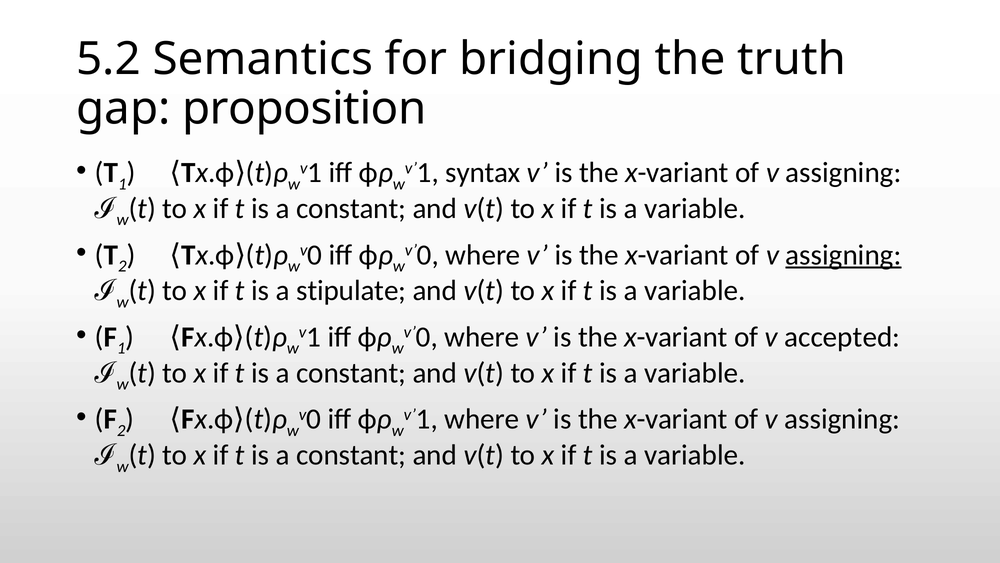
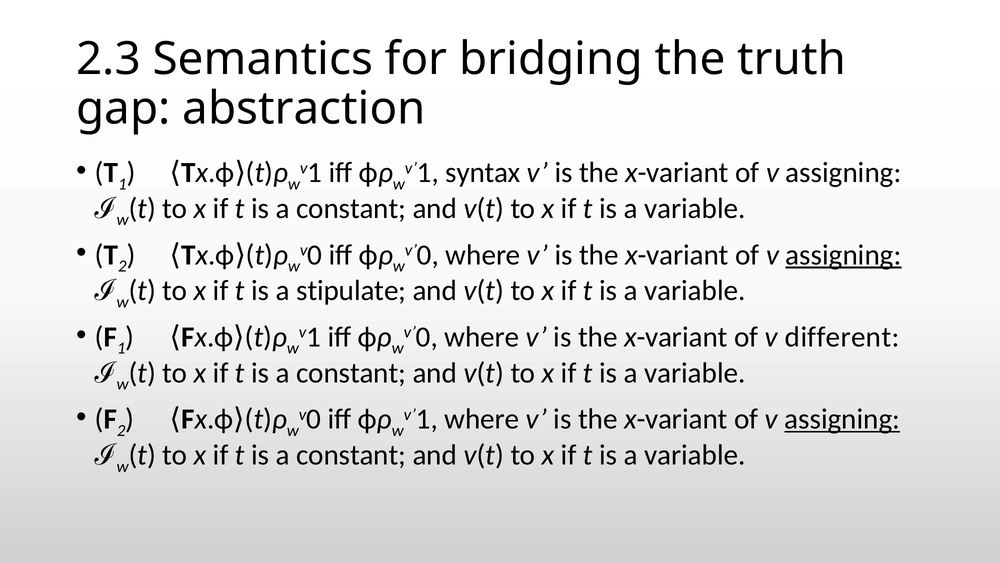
5.2: 5.2 -> 2.3 (109, 59)
proposition: proposition -> abstraction (304, 109)
accepted: accepted -> different (842, 337)
assigning underline: none -> present (842, 419)
